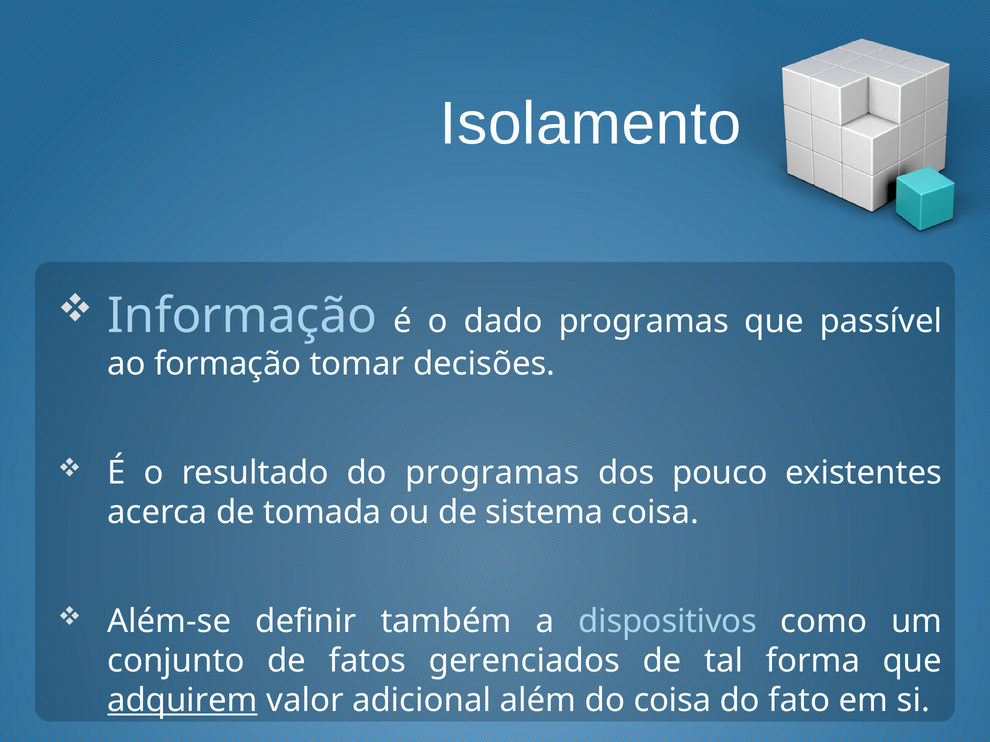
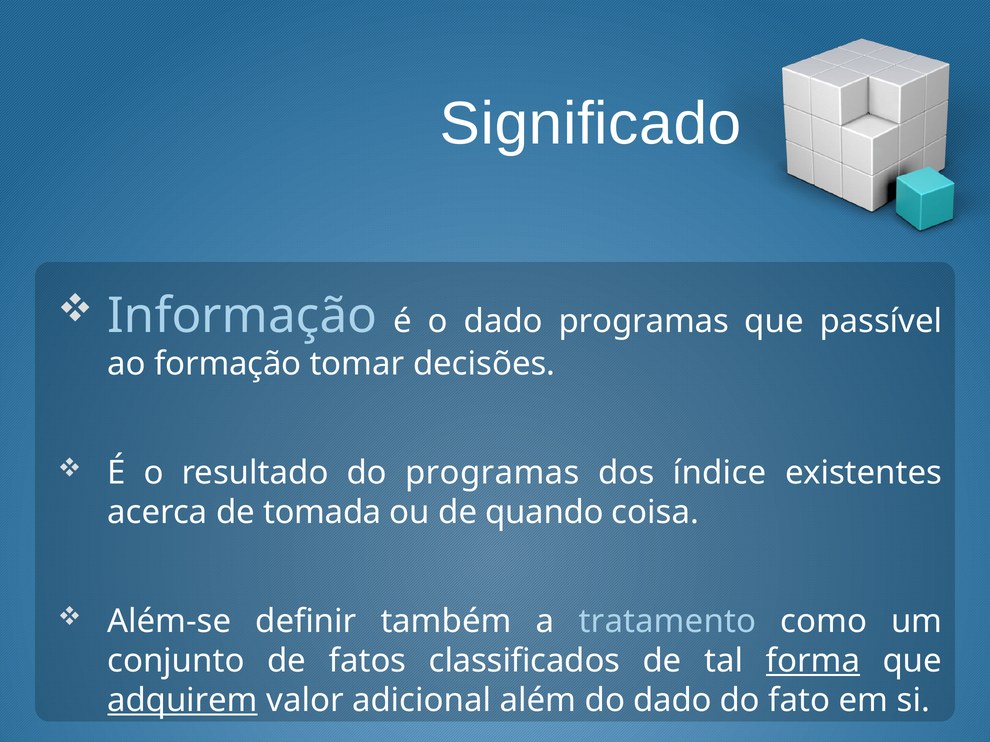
Isolamento: Isolamento -> Significado (591, 124)
pouco: pouco -> índice (720, 473)
sistema: sistema -> quando (544, 513)
dispositivos: dispositivos -> tratamento (667, 622)
gerenciados: gerenciados -> classificados (525, 661)
forma underline: none -> present (813, 661)
do coisa: coisa -> dado (673, 701)
